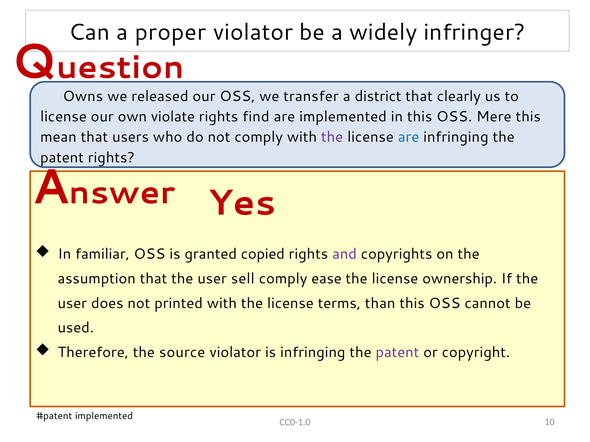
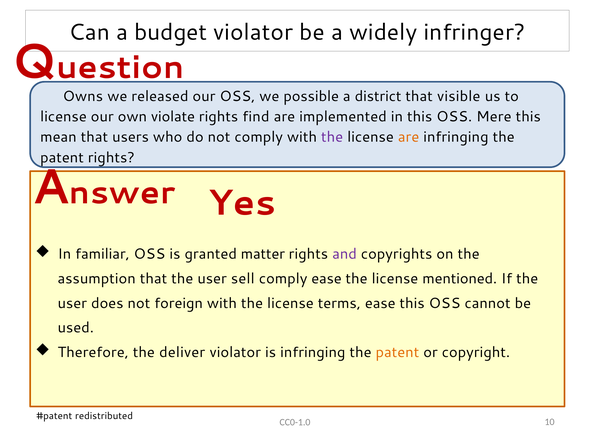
proper: proper -> budget (171, 32)
transfer: transfer -> possible (311, 96)
clearly: clearly -> visible (459, 96)
are colour: blue -> orange (409, 137)
copied: copied -> matter (263, 254)
ownership: ownership -> mentioned (460, 279)
printed: printed -> foreign (179, 304)
terms than: than -> ease (380, 304)
source: source -> deliver (182, 353)
patent colour: purple -> orange (397, 353)
implemented: implemented -> redistributed (104, 417)
